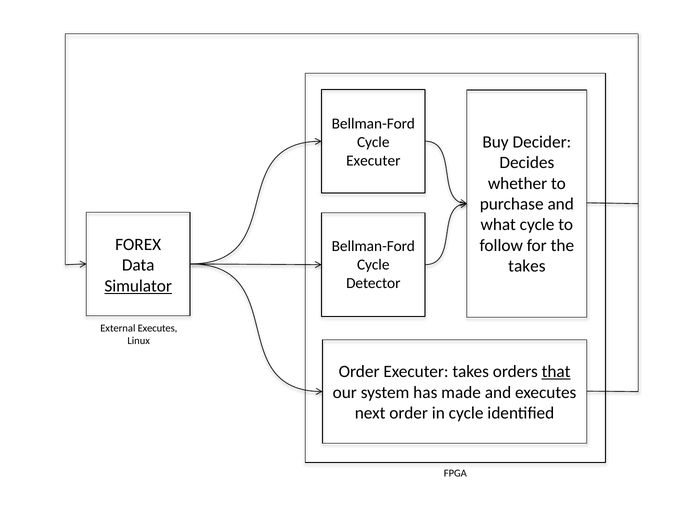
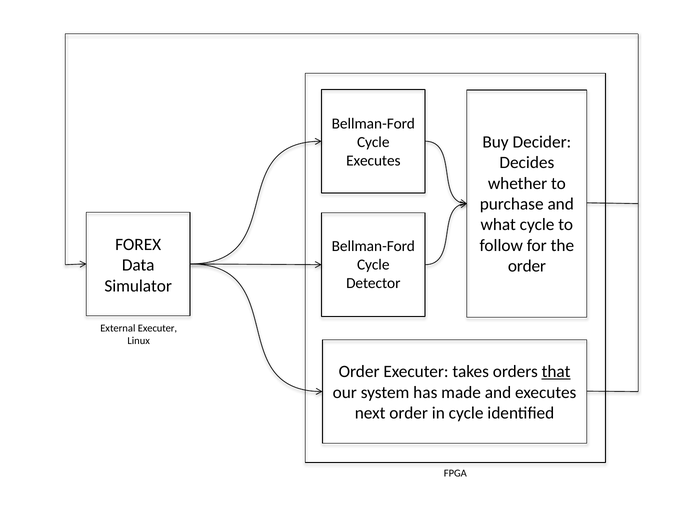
Executer: Executer -> Executes (373, 161)
takes: takes -> order (527, 266)
Simulator underline: present -> none (138, 286)
External Executes: Executes -> Executer (157, 328)
